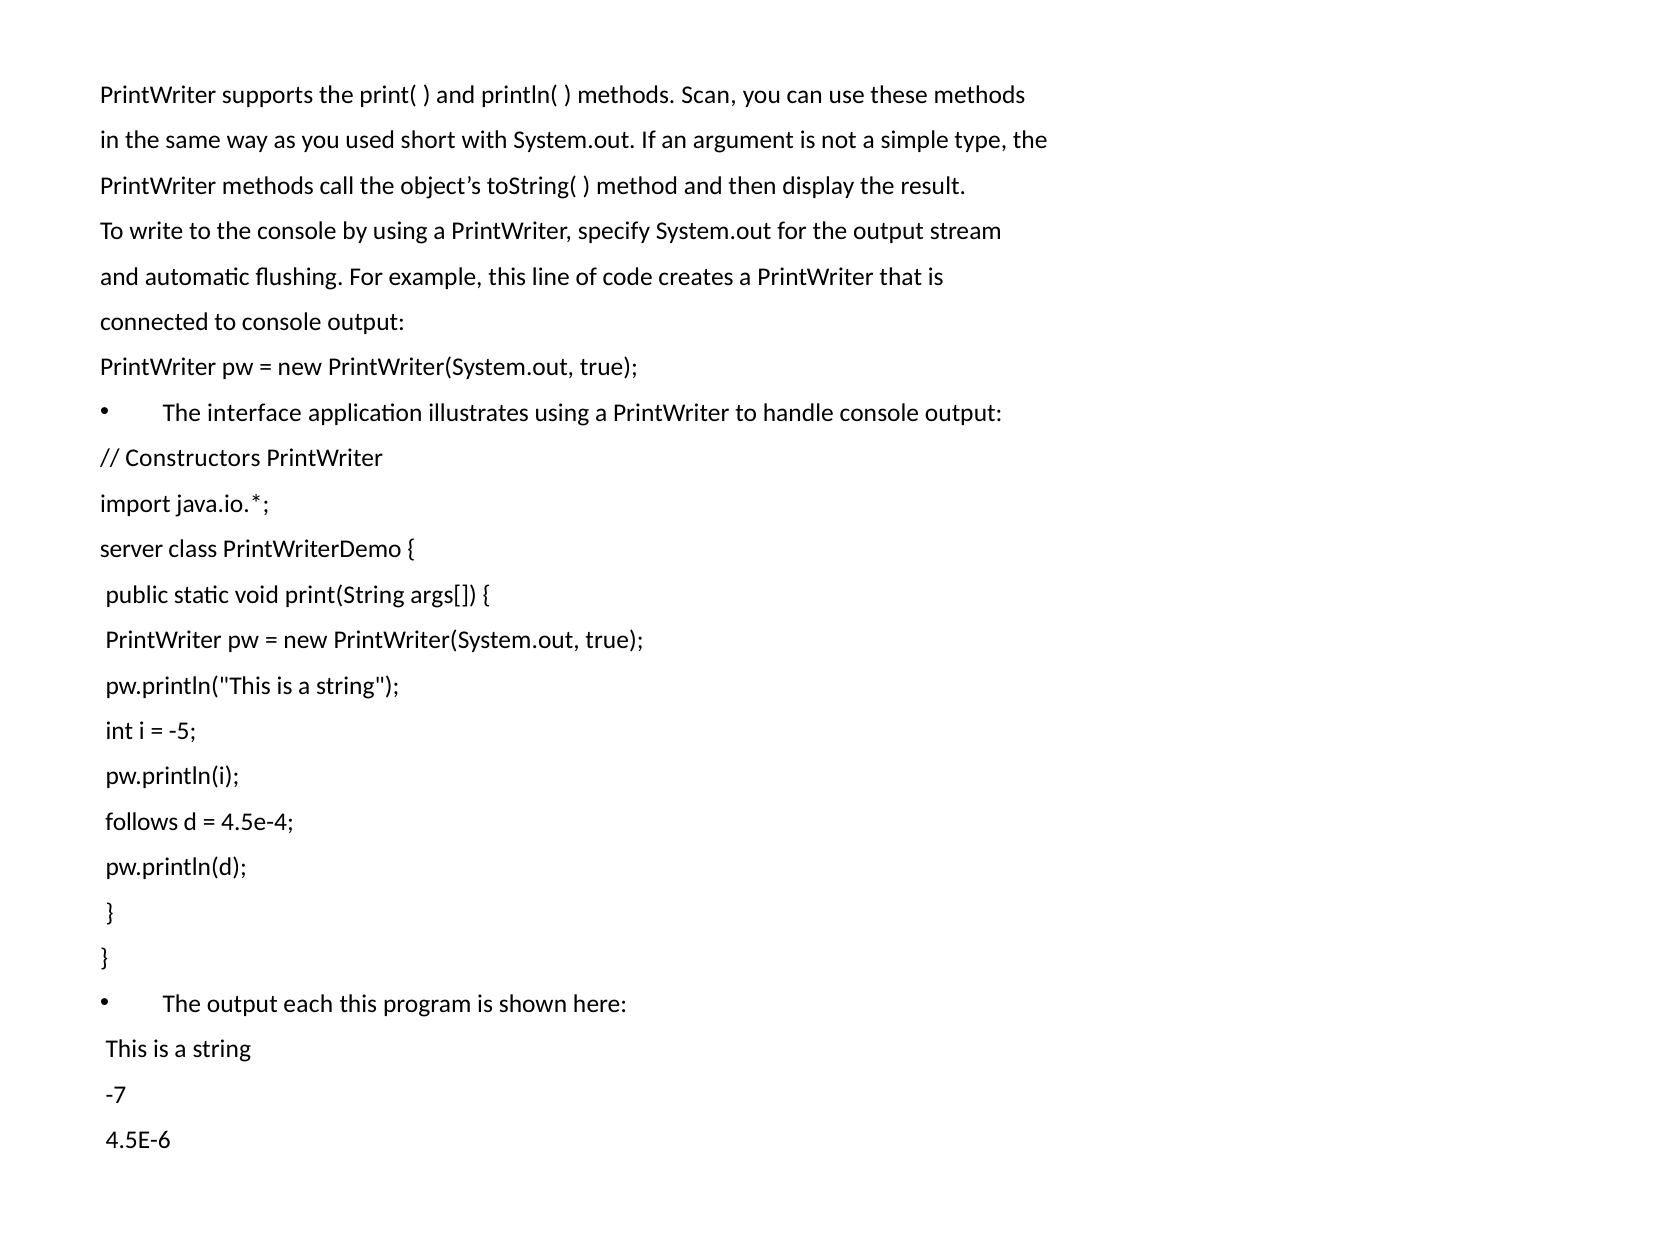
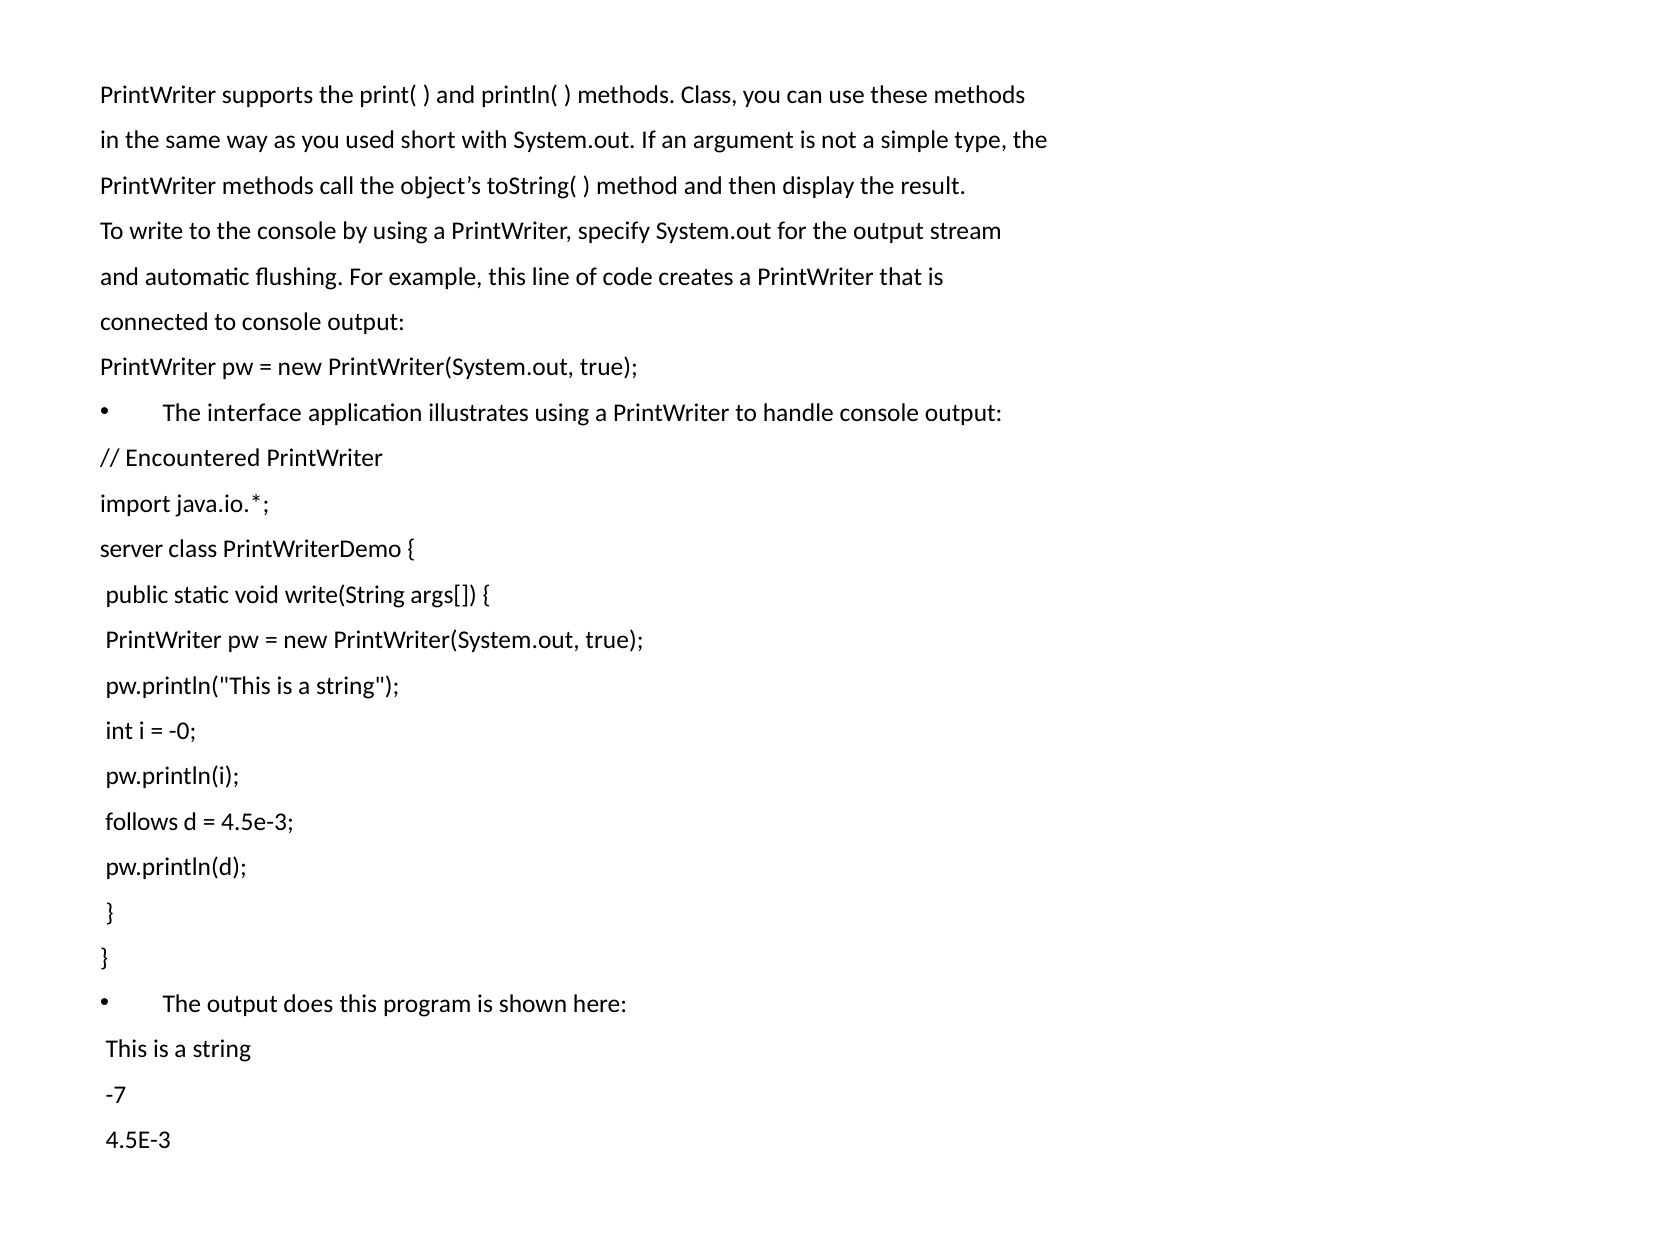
methods Scan: Scan -> Class (709, 95)
Constructors: Constructors -> Encountered (193, 458)
print(String: print(String -> write(String (345, 595)
-5: -5 -> -0 (183, 731)
4.5e-4: 4.5e-4 -> 4.5e-3 (258, 822)
each: each -> does (308, 1004)
4.5E-6: 4.5E-6 -> 4.5E-3 (138, 1140)
